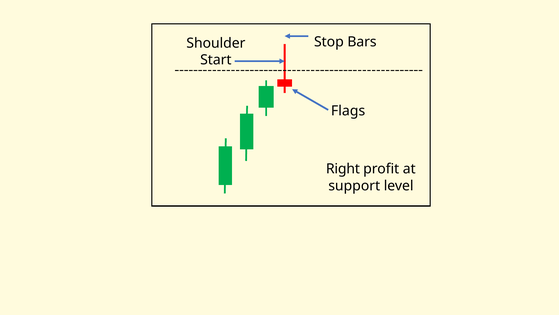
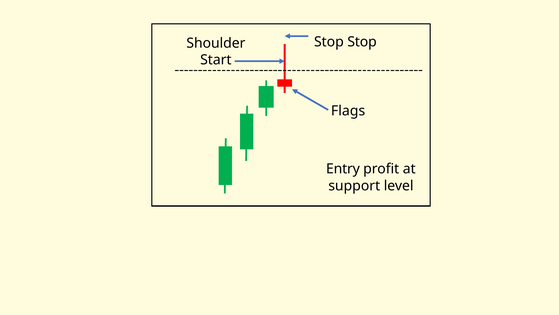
Stop Bars: Bars -> Stop (362, 42)
Right: Right -> Entry (343, 169)
